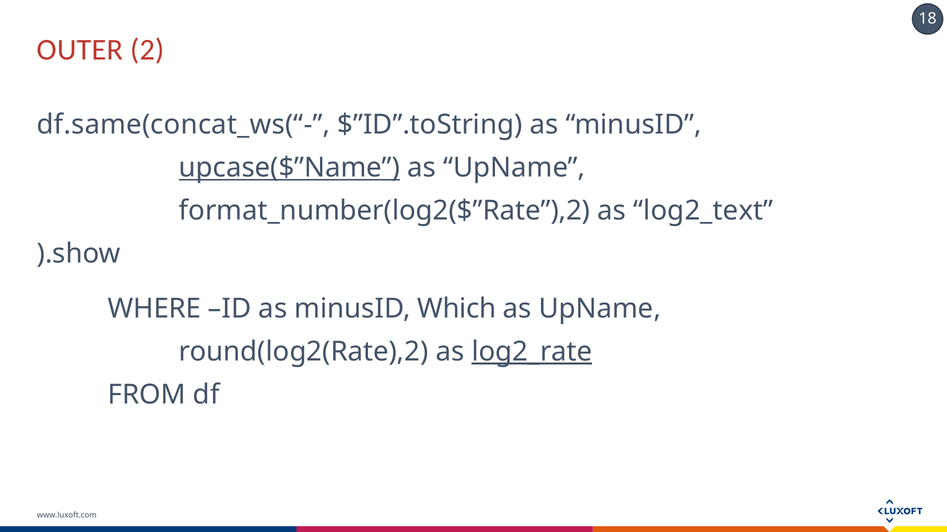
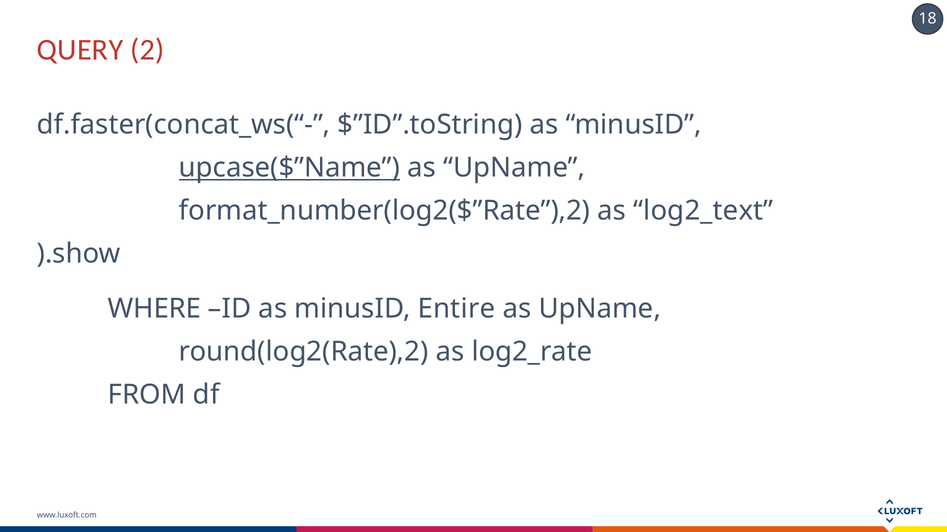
OUTER: OUTER -> QUERY (80, 50)
df.same(concat_ws(“-: df.same(concat_ws(“- -> df.faster(concat_ws(“- (184, 125)
Which: Which -> Entire (456, 309)
log2_rate underline: present -> none (532, 352)
